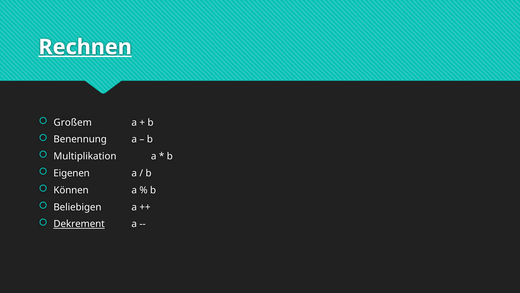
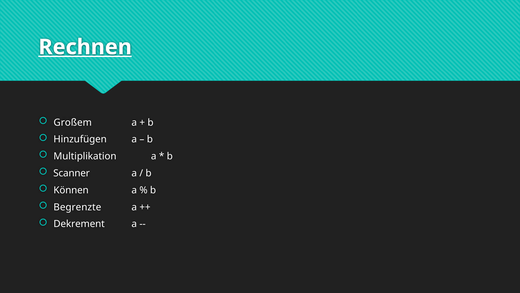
Benennung: Benennung -> Hinzufügen (80, 139)
Eigenen: Eigenen -> Scanner (72, 173)
Beliebigen: Beliebigen -> Begrenzte (77, 207)
Dekrement underline: present -> none (79, 224)
